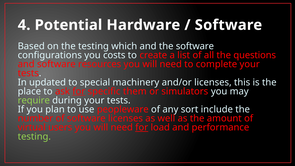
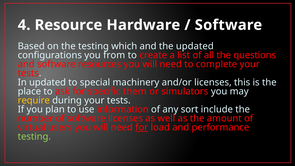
Potential: Potential -> Resource (68, 25)
the software: software -> updated (195, 46)
costs: costs -> from (114, 55)
for underline: present -> none (79, 91)
require colour: light green -> yellow (34, 100)
peopleware: peopleware -> information (123, 109)
